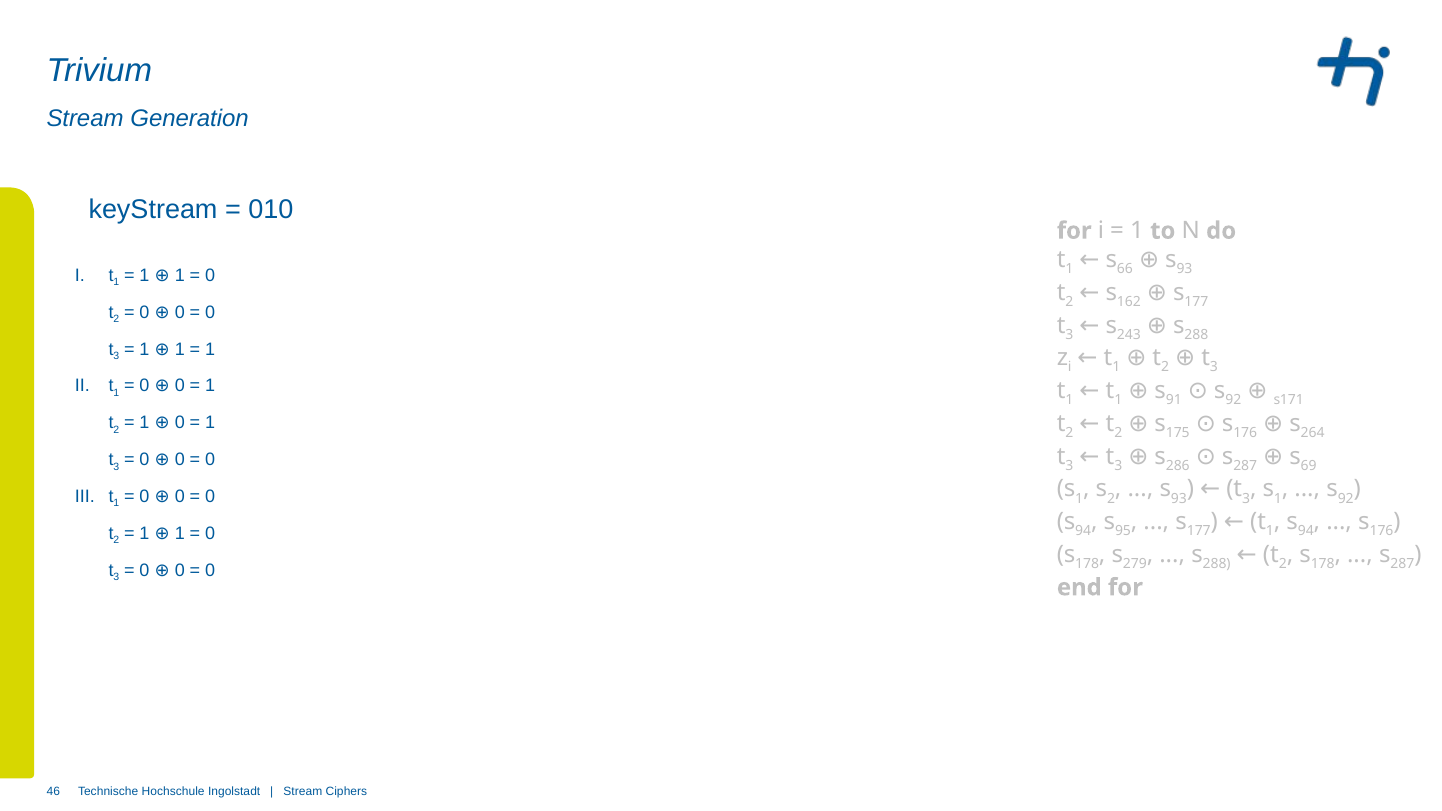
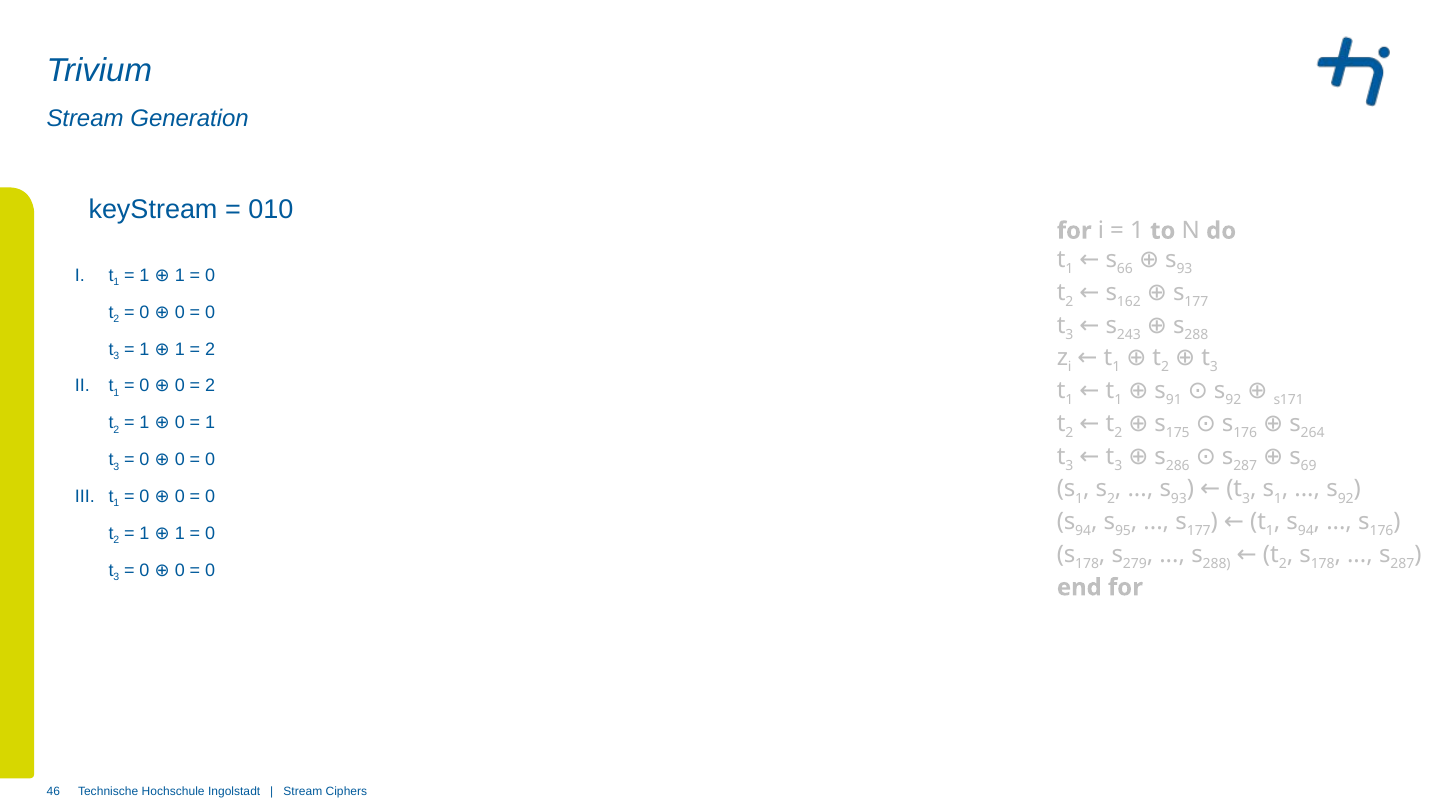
1: 1 -> 2 (210, 349)
1: 1 -> 2 (210, 386)
